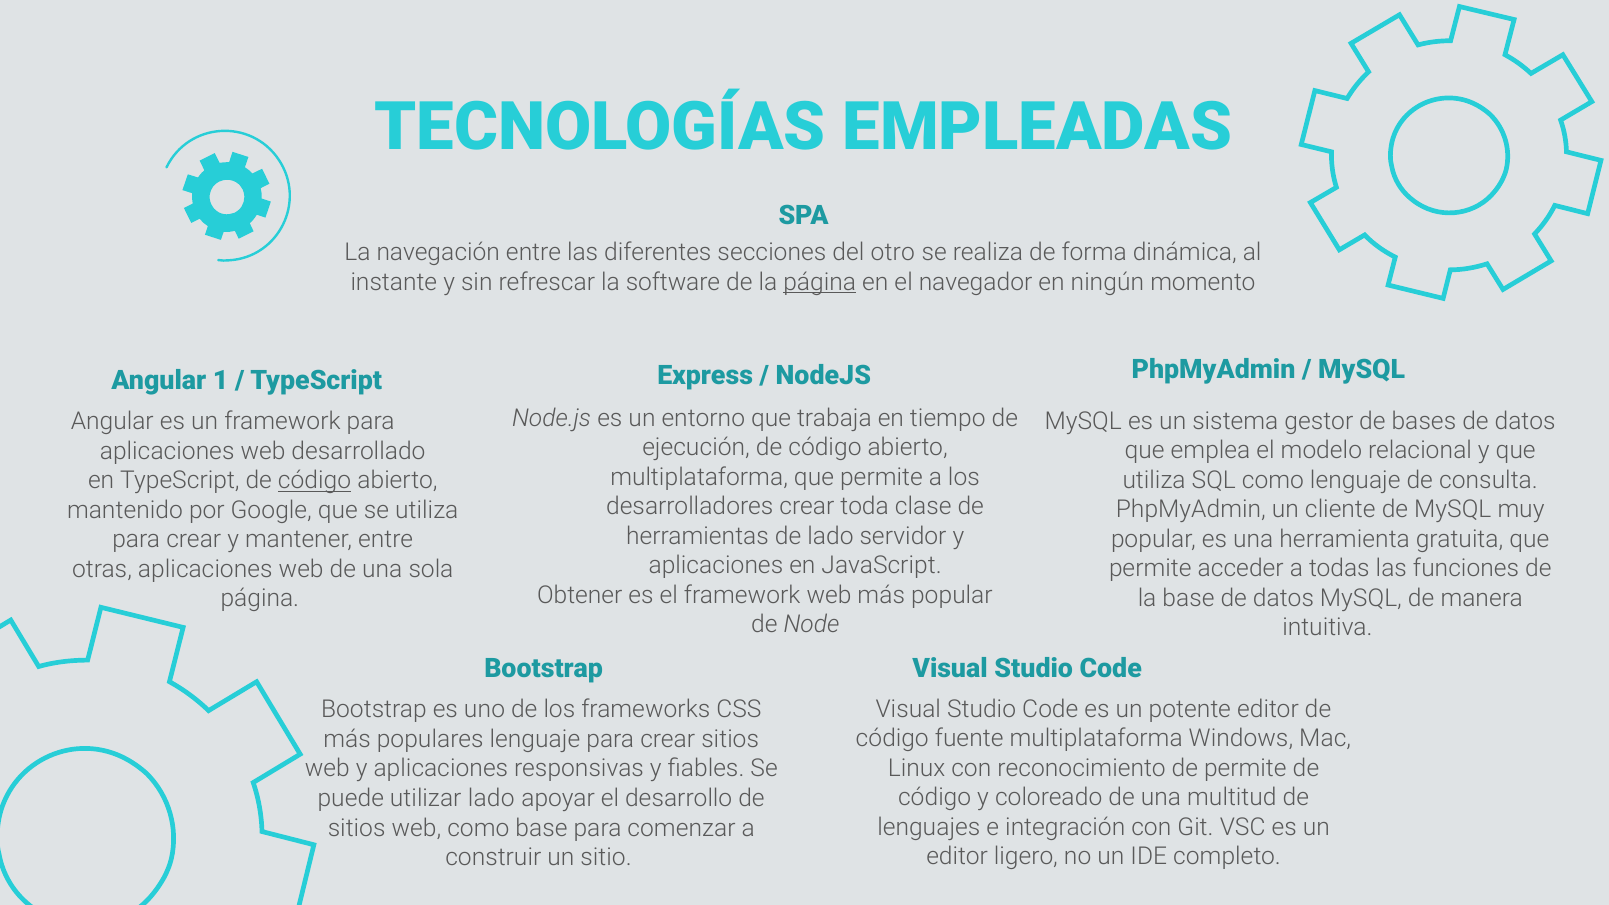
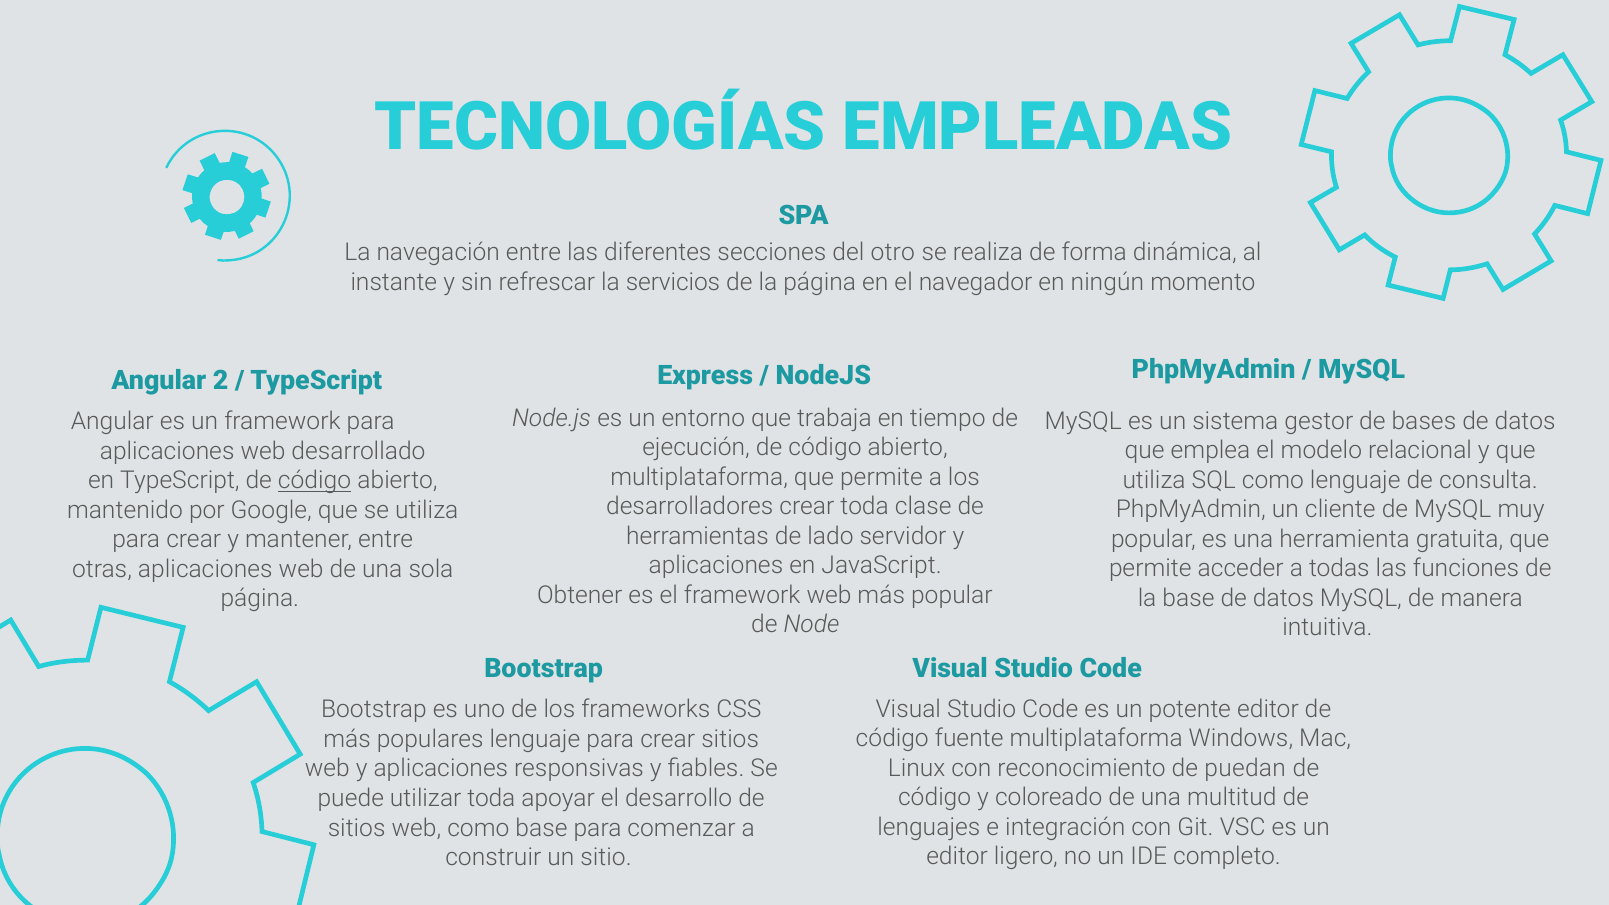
software: software -> servicios (673, 282)
página underline: present -> none (820, 282)
1: 1 -> 2 (221, 381)
de permite: permite -> puedan (1245, 768)
utilizar lado: lado -> toda (491, 798)
